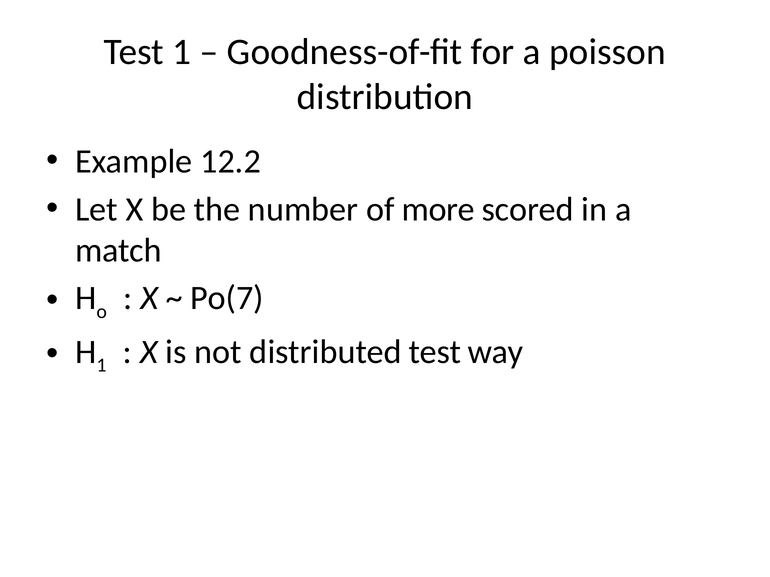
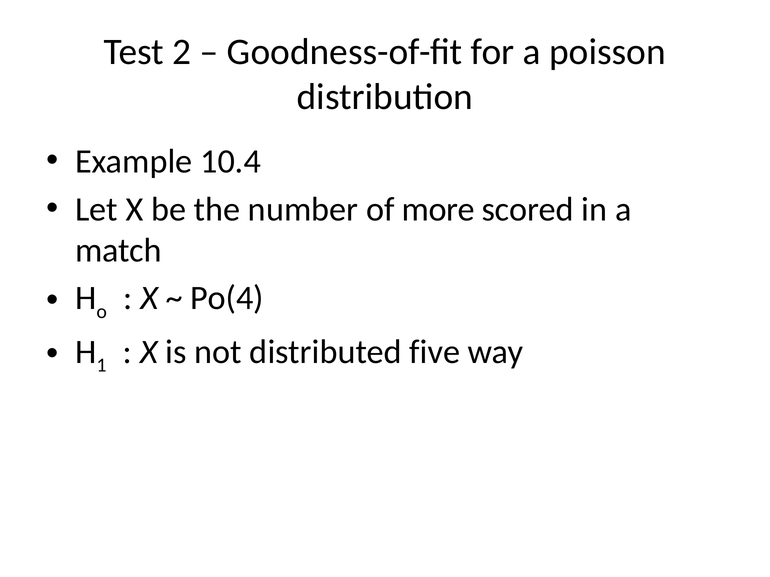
Test 1: 1 -> 2 (182, 52)
12.2: 12.2 -> 10.4 (231, 162)
Po(7: Po(7 -> Po(4 (227, 298)
distributed test: test -> five (435, 352)
